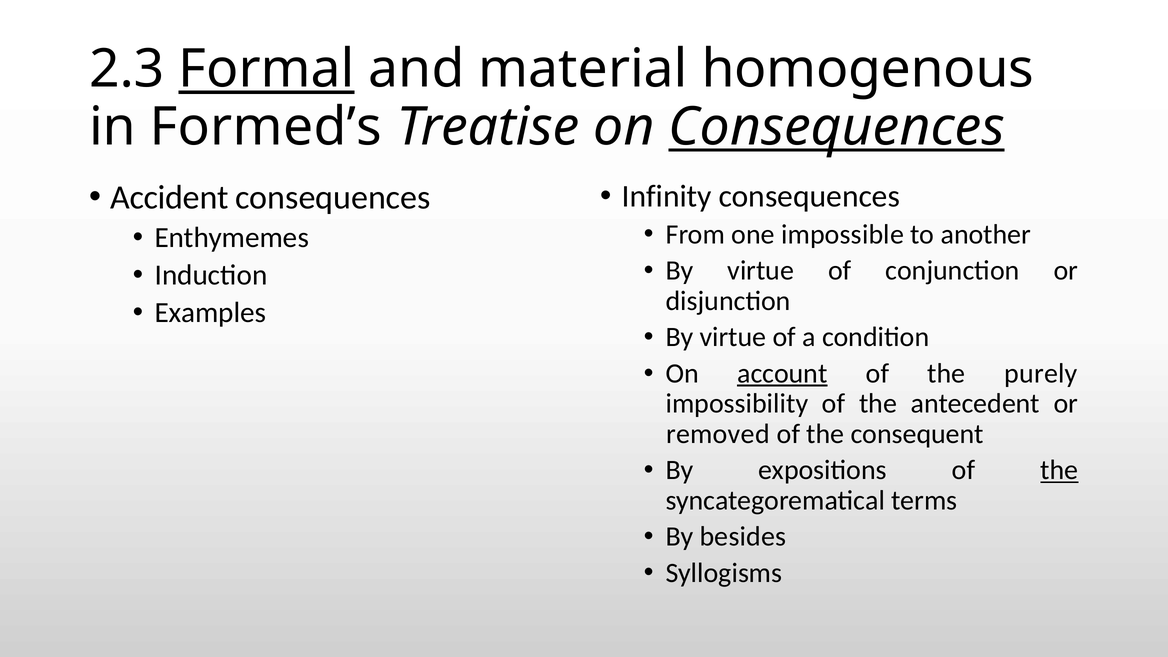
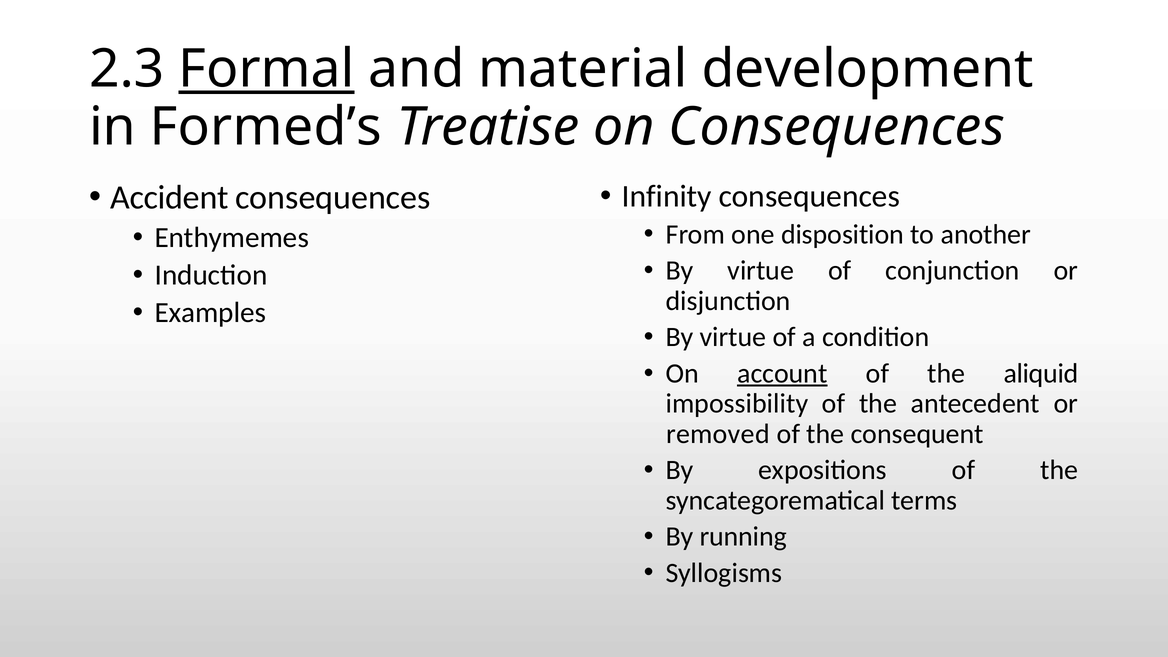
homogenous: homogenous -> development (868, 69)
Consequences underline: present -> none (837, 127)
impossible: impossible -> disposition (843, 234)
purely: purely -> aliquid (1041, 373)
the underline: present -> none (1059, 470)
besides: besides -> running (743, 537)
